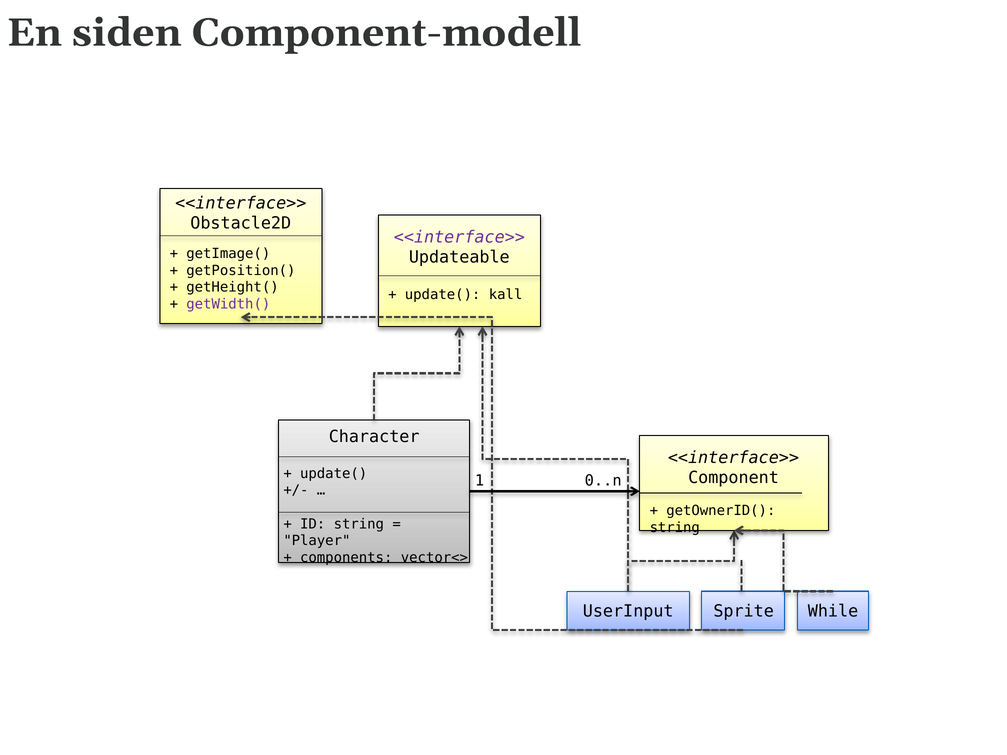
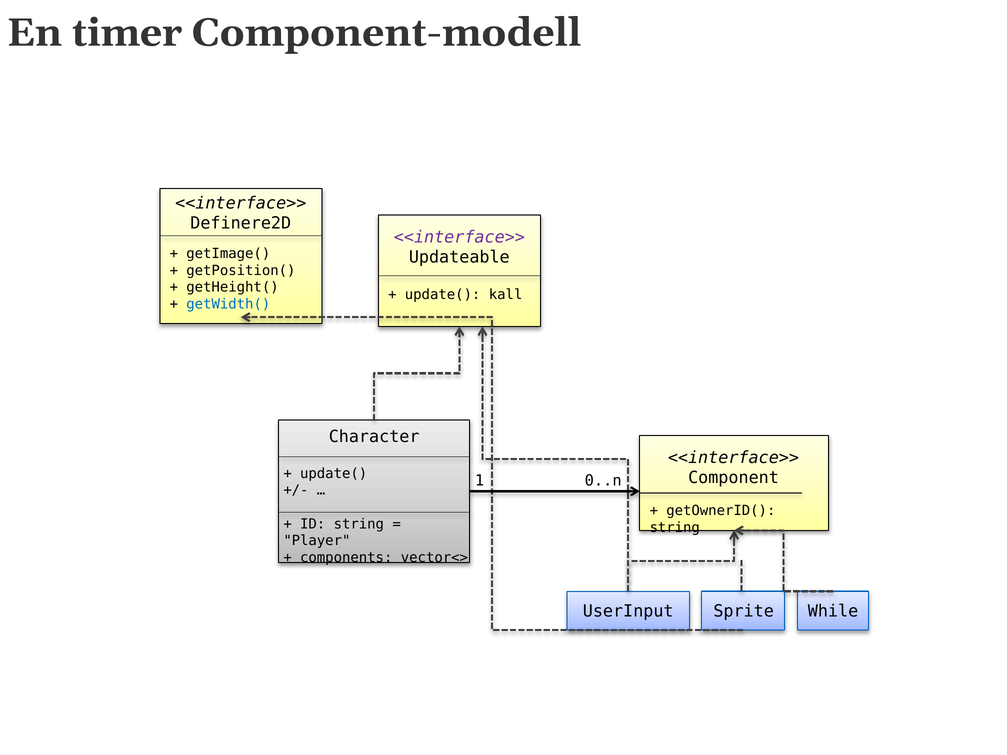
siden: siden -> timer (127, 33)
Obstacle2D: Obstacle2D -> Definere2D (241, 224)
getWidth( colour: purple -> blue (228, 304)
